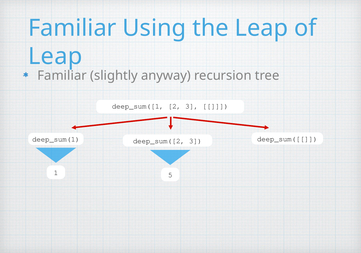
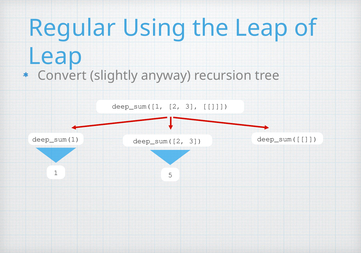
Familiar: Familiar -> Regular (72, 28)
Familiar: Familiar -> Convert (62, 75)
